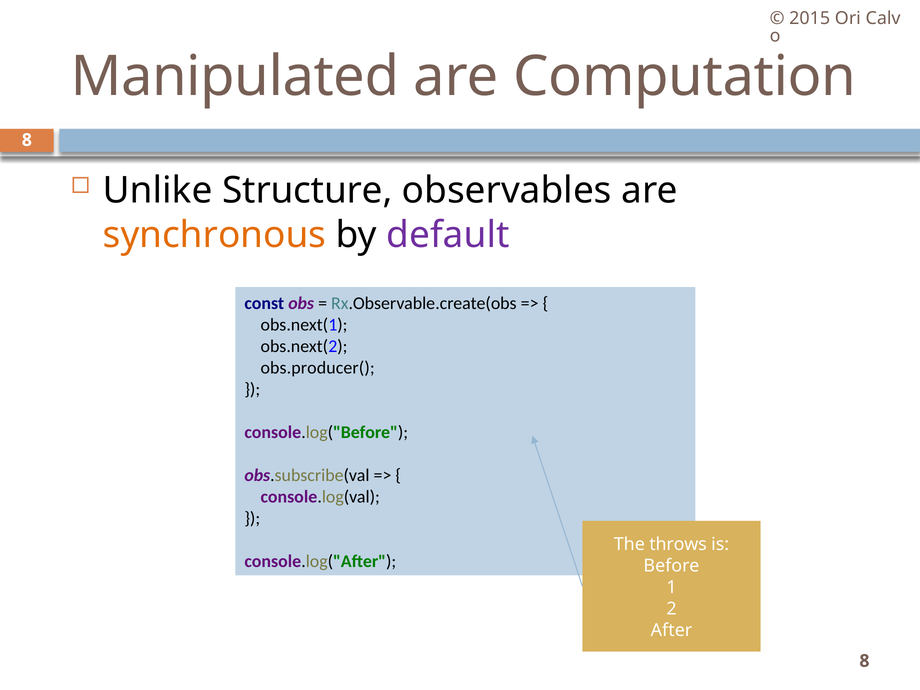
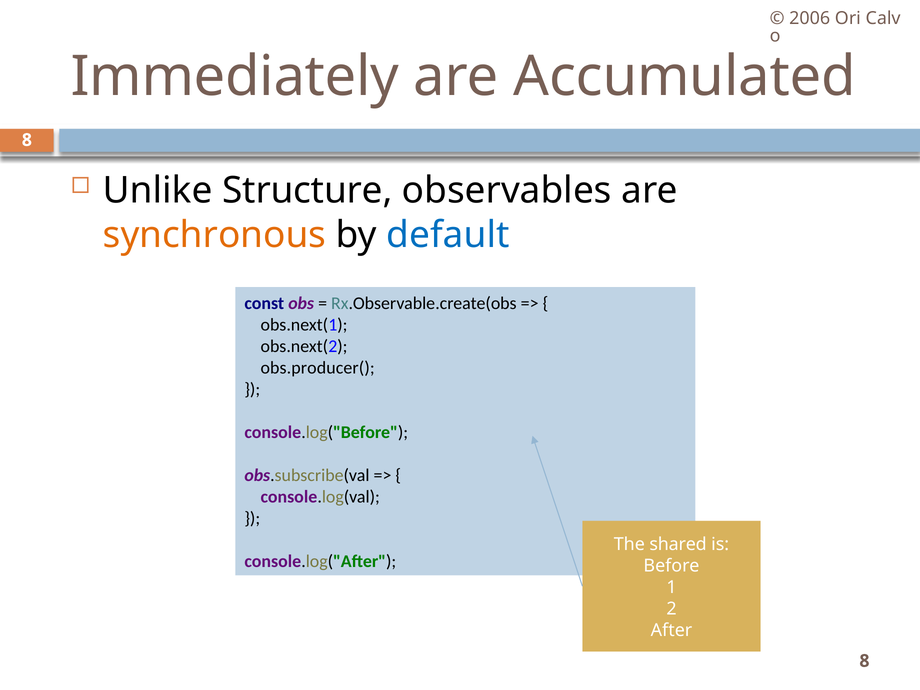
2015: 2015 -> 2006 (810, 18)
Manipulated: Manipulated -> Immediately (235, 77)
Computation: Computation -> Accumulated (685, 77)
default colour: purple -> blue (448, 235)
throws: throws -> shared (678, 544)
